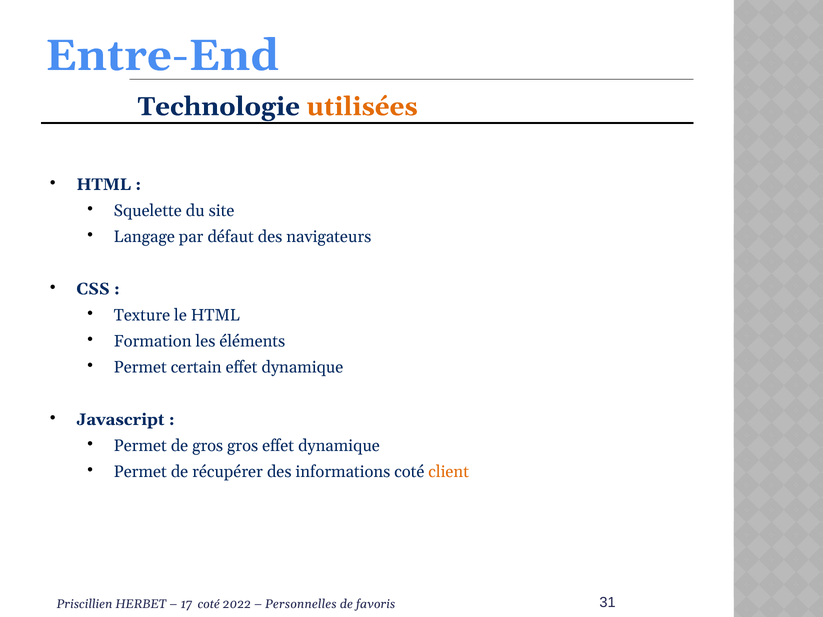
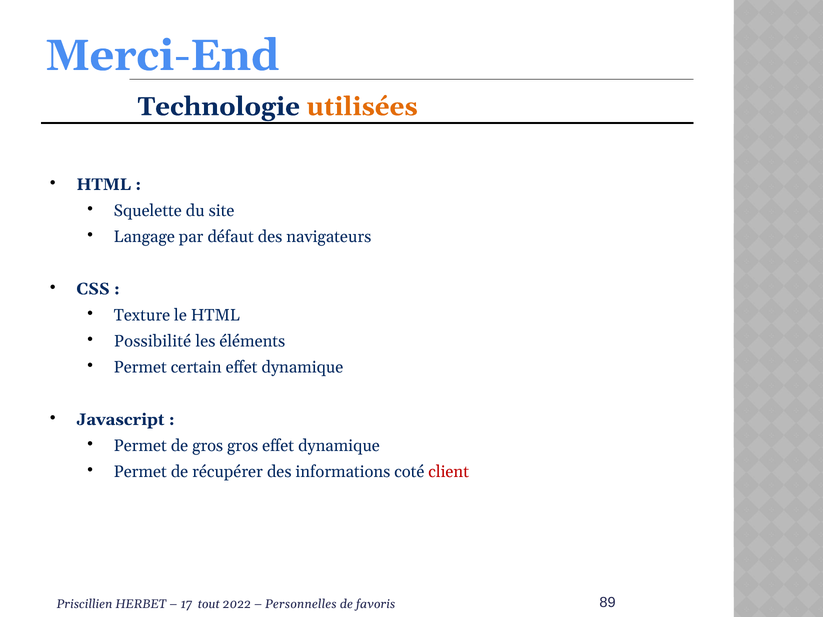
Entre-End: Entre-End -> Merci-End (162, 56)
Formation: Formation -> Possibilité (153, 341)
client colour: orange -> red (449, 472)
17 coté: coté -> tout (209, 604)
31: 31 -> 89 (608, 603)
